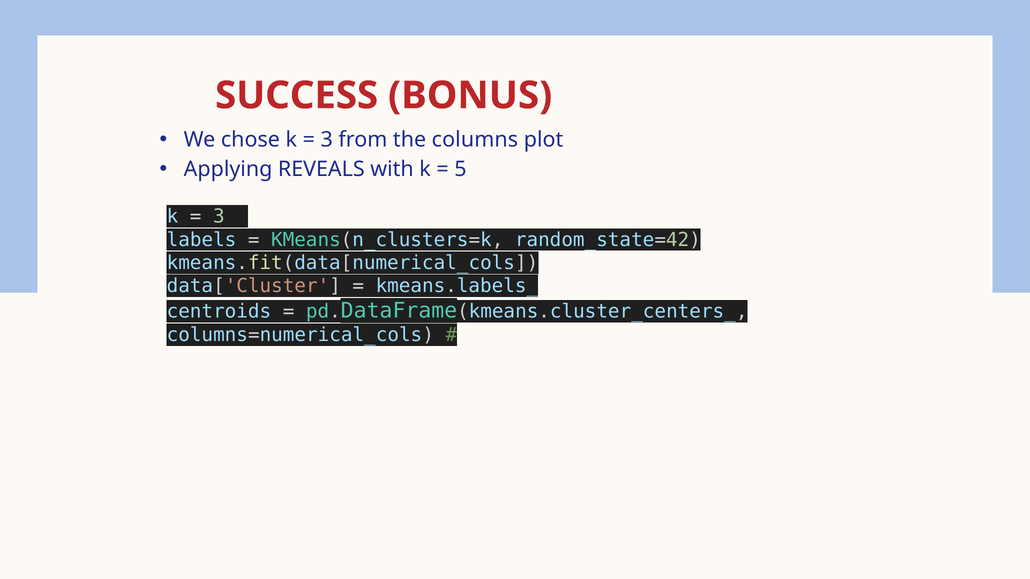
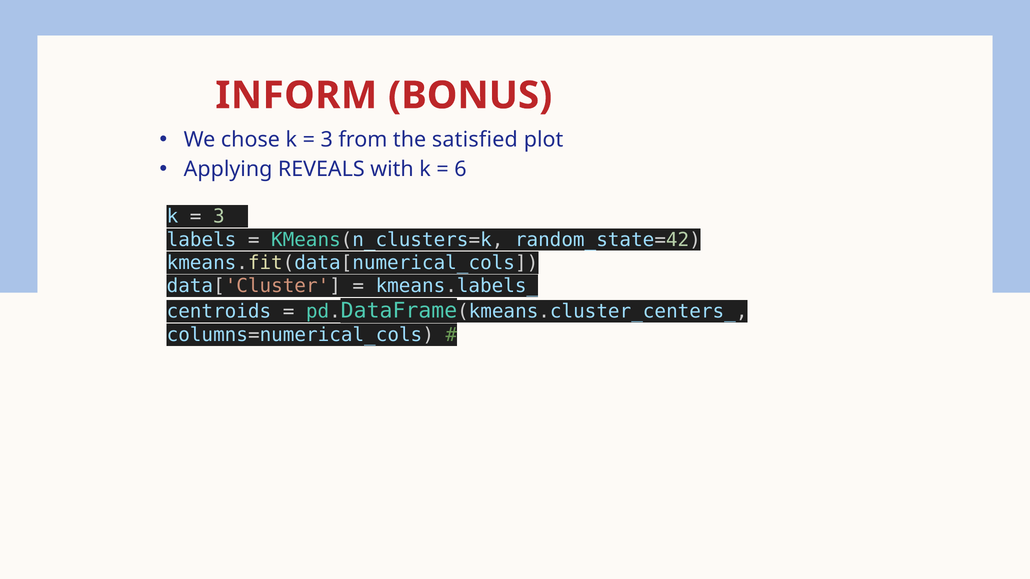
SUCCESS: SUCCESS -> INFORM (296, 96)
columns: columns -> satisfied (475, 140)
5: 5 -> 6 (460, 170)
